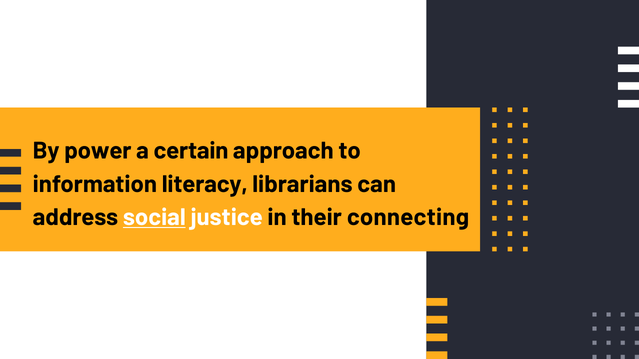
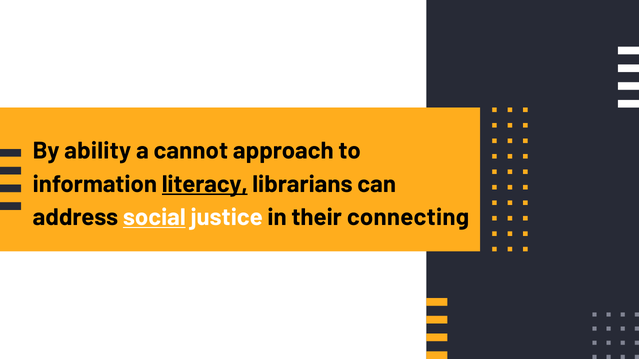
power: power -> ability (98, 151)
certain: certain -> cannot (191, 151)
literacy underline: none -> present (205, 184)
